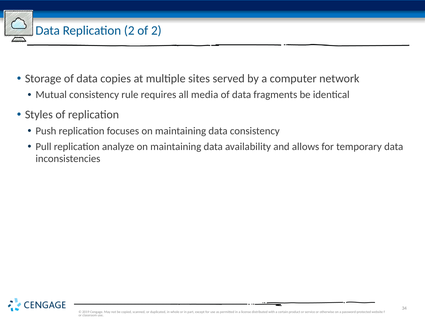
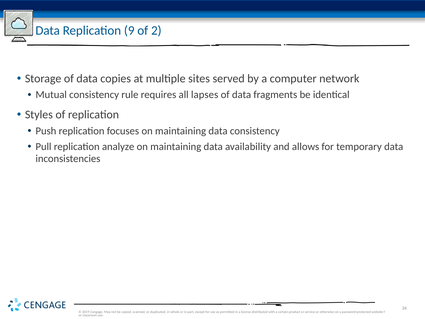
Replication 2: 2 -> 9 (129, 30)
media: media -> lapses (205, 95)
